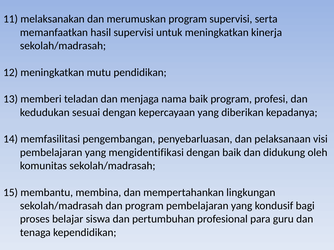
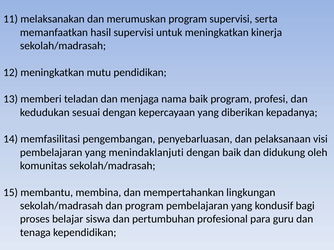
mengidentifikasi: mengidentifikasi -> menindaklanjuti (146, 153)
